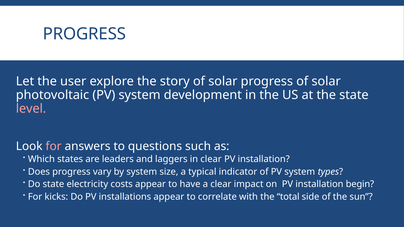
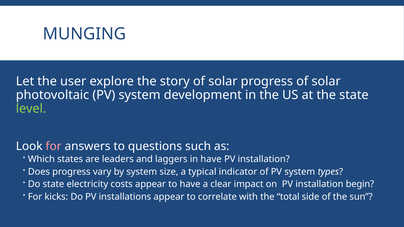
PROGRESS: PROGRESS -> MUNGING (84, 34)
level colour: pink -> light green (31, 109)
in clear: clear -> have (211, 159)
